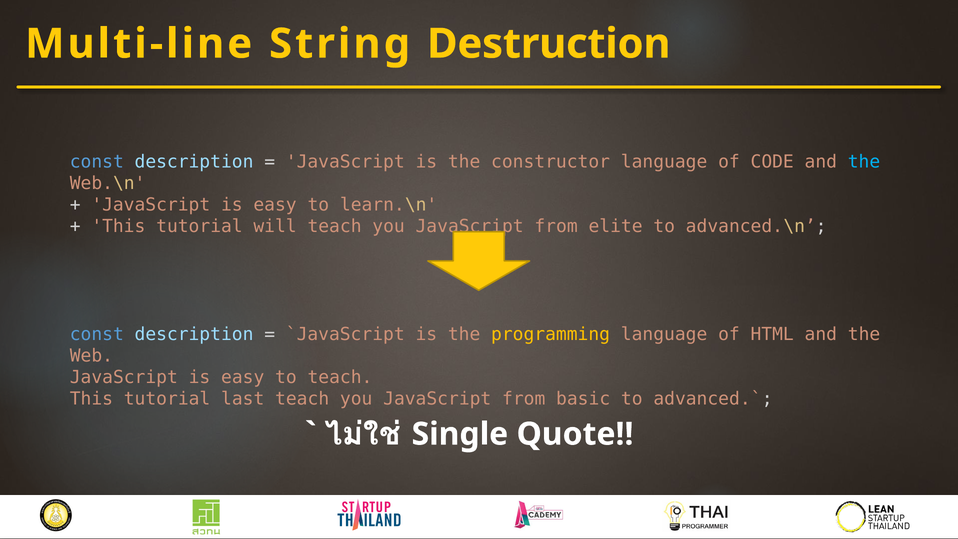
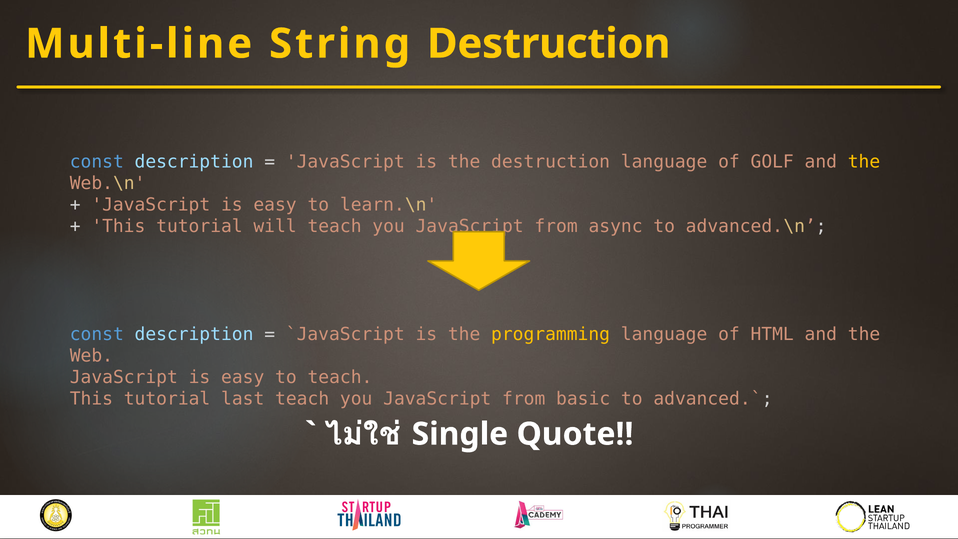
the constructor: constructor -> destruction (551, 162)
CODE: CODE -> GOLF (772, 162)
the colour: light blue -> yellow (864, 162)
elite: elite -> async (616, 226)
